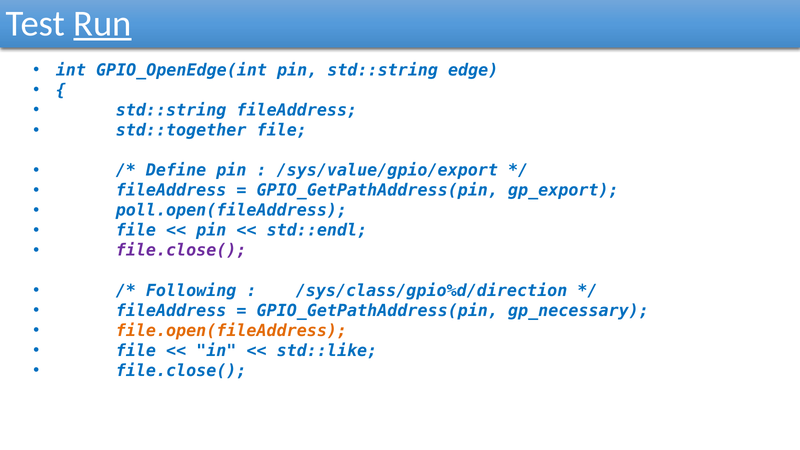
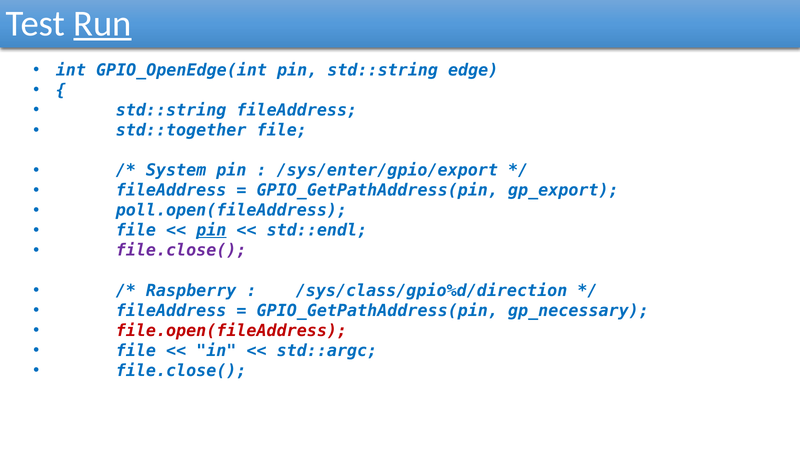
Define: Define -> System (176, 170)
/sys/value/gpio/export: /sys/value/gpio/export -> /sys/enter/gpio/export (387, 170)
pin underline: none -> present (211, 230)
Following: Following -> Raspberry (191, 291)
file.open(fileAddress colour: orange -> red (231, 331)
std::like: std::like -> std::argc (327, 351)
